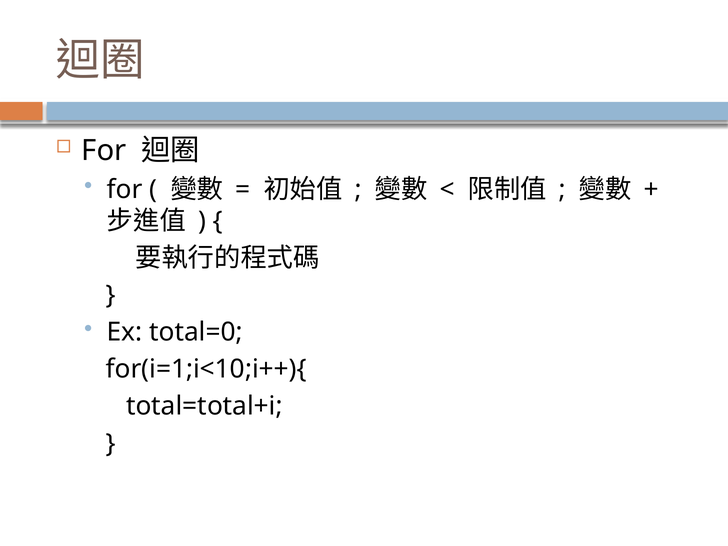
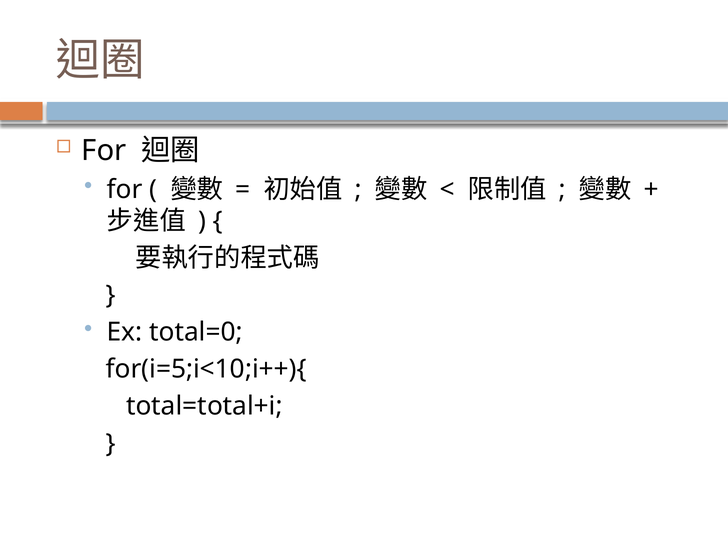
for(i=1;i<10;i++){: for(i=1;i<10;i++){ -> for(i=5;i<10;i++){ (206, 369)
